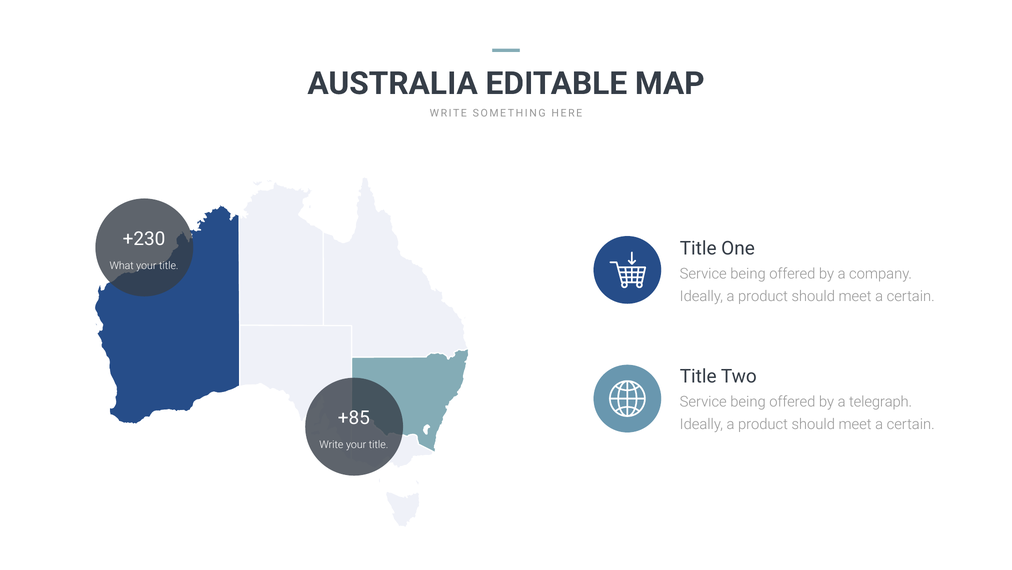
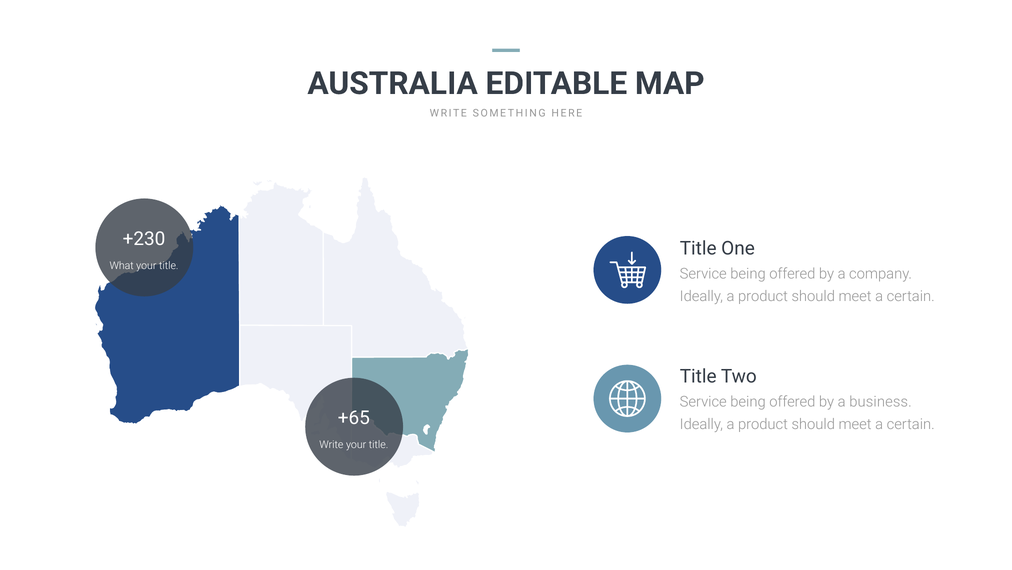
telegraph: telegraph -> business (880, 401)
+85: +85 -> +65 (354, 418)
